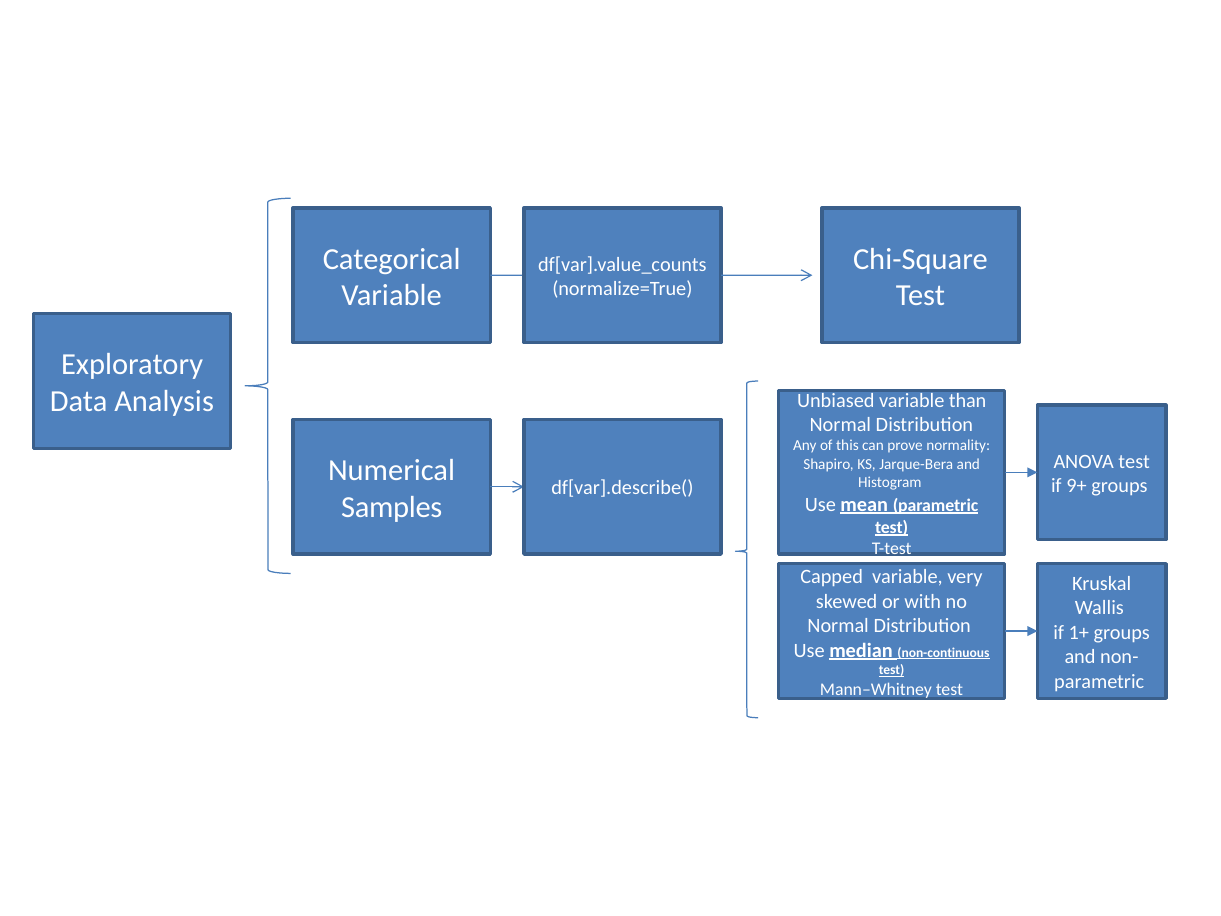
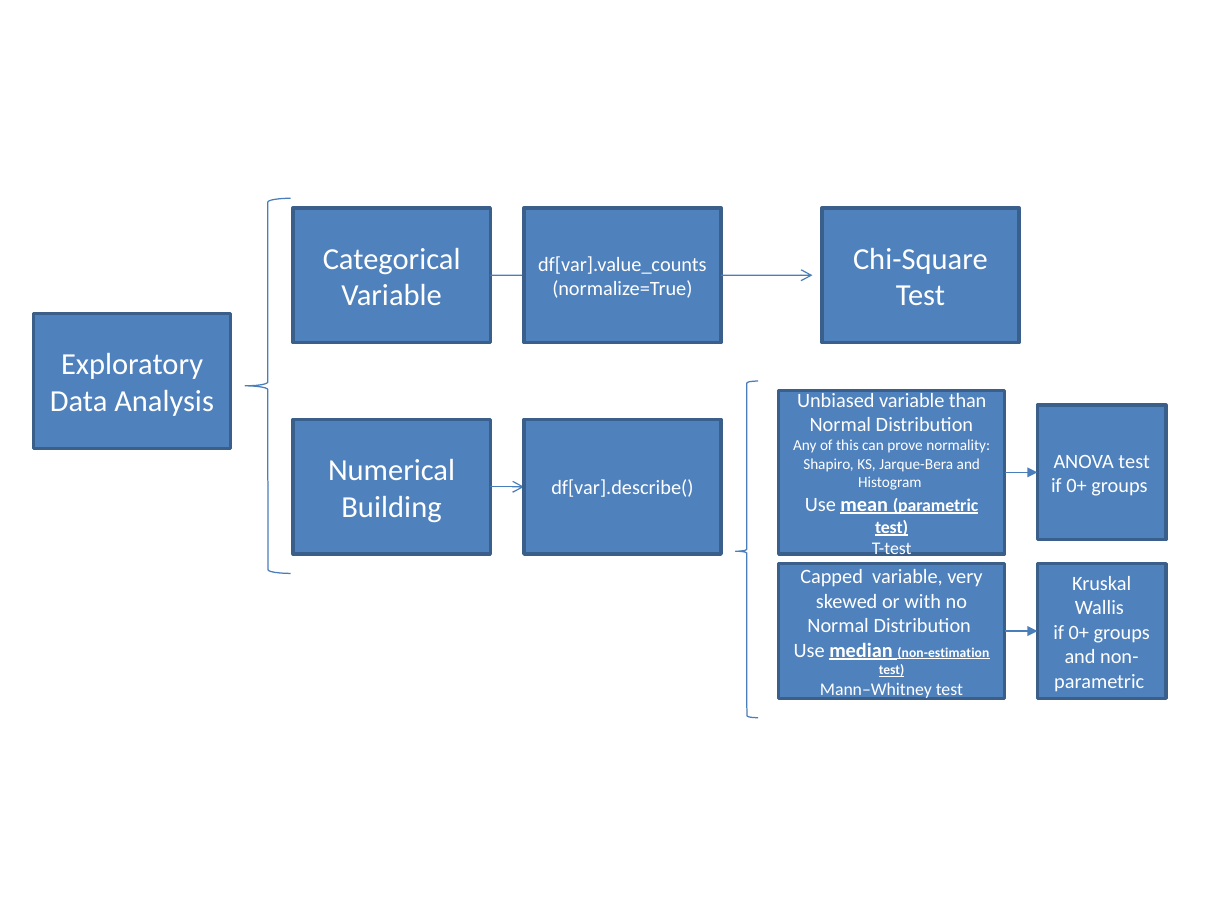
9+: 9+ -> 0+ (1077, 486)
Samples: Samples -> Building (392, 507)
1+: 1+ -> 0+ (1079, 632)
non-continuous: non-continuous -> non-estimation (943, 652)
